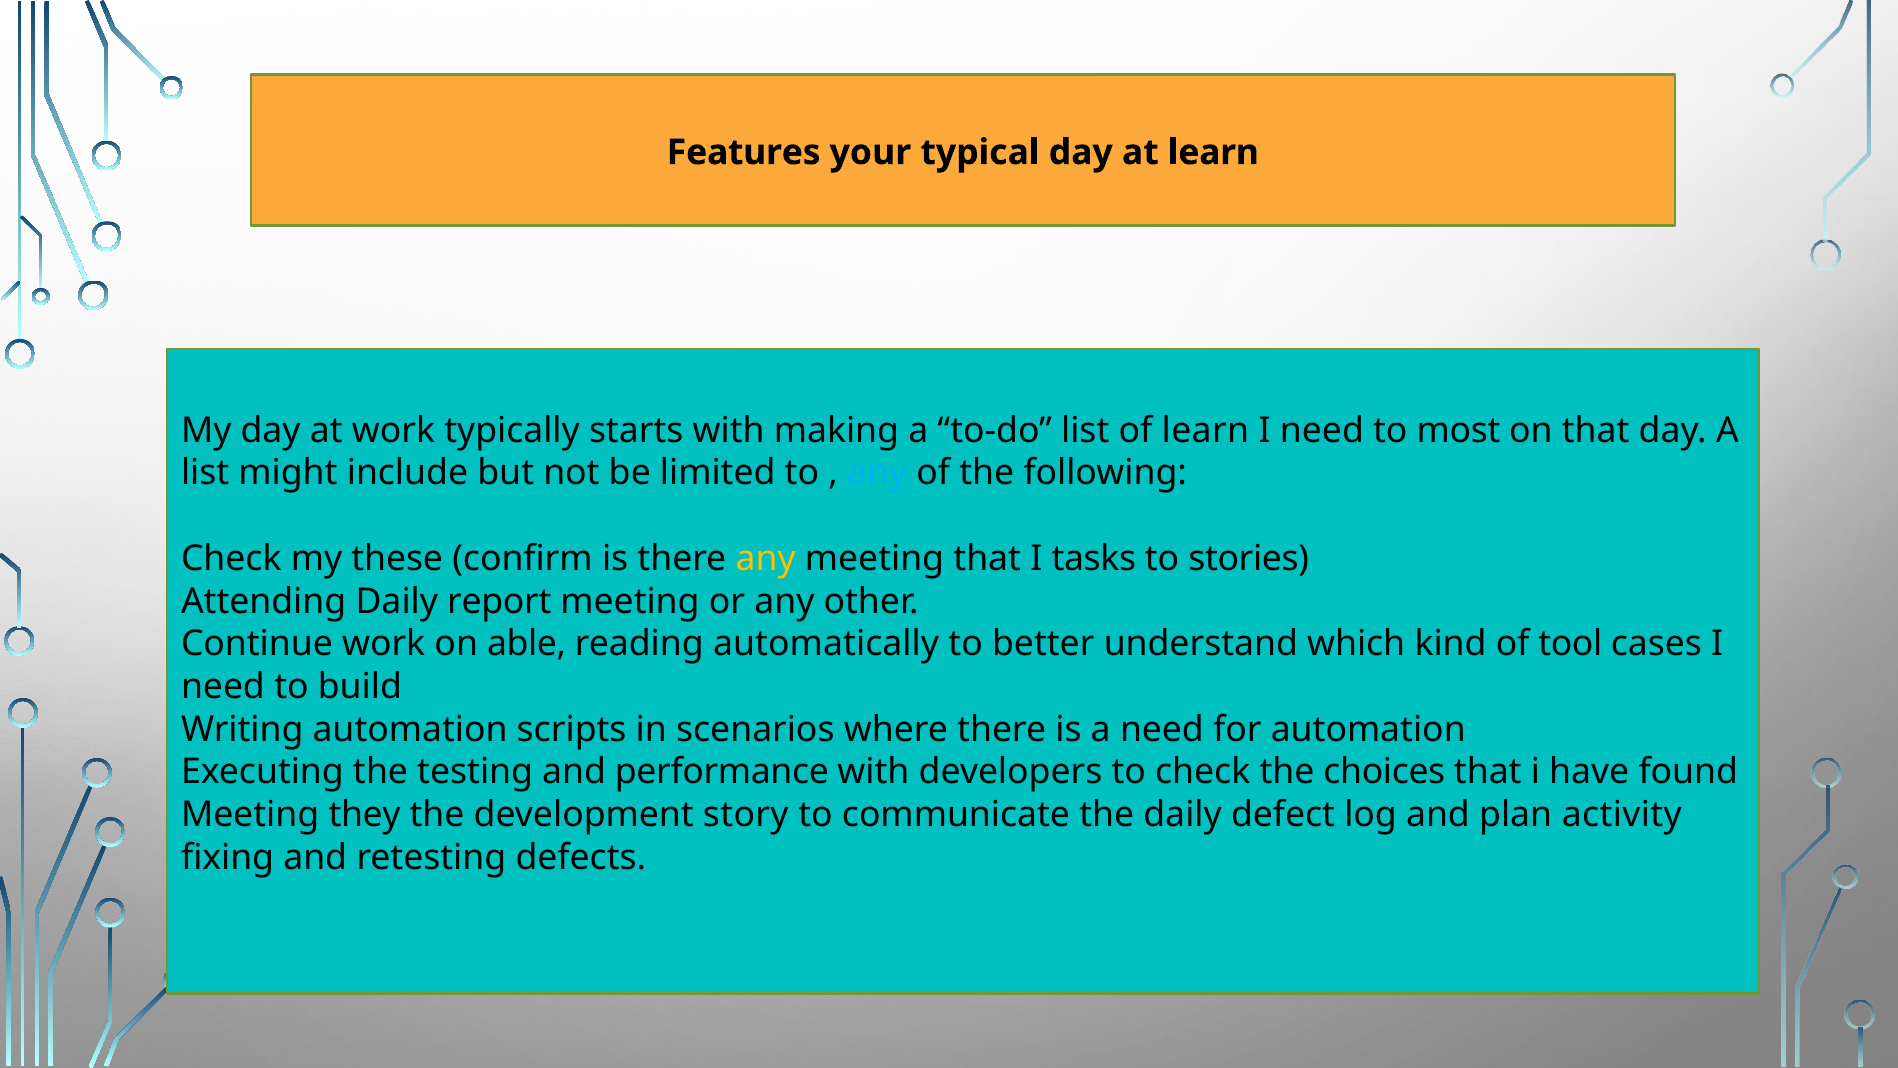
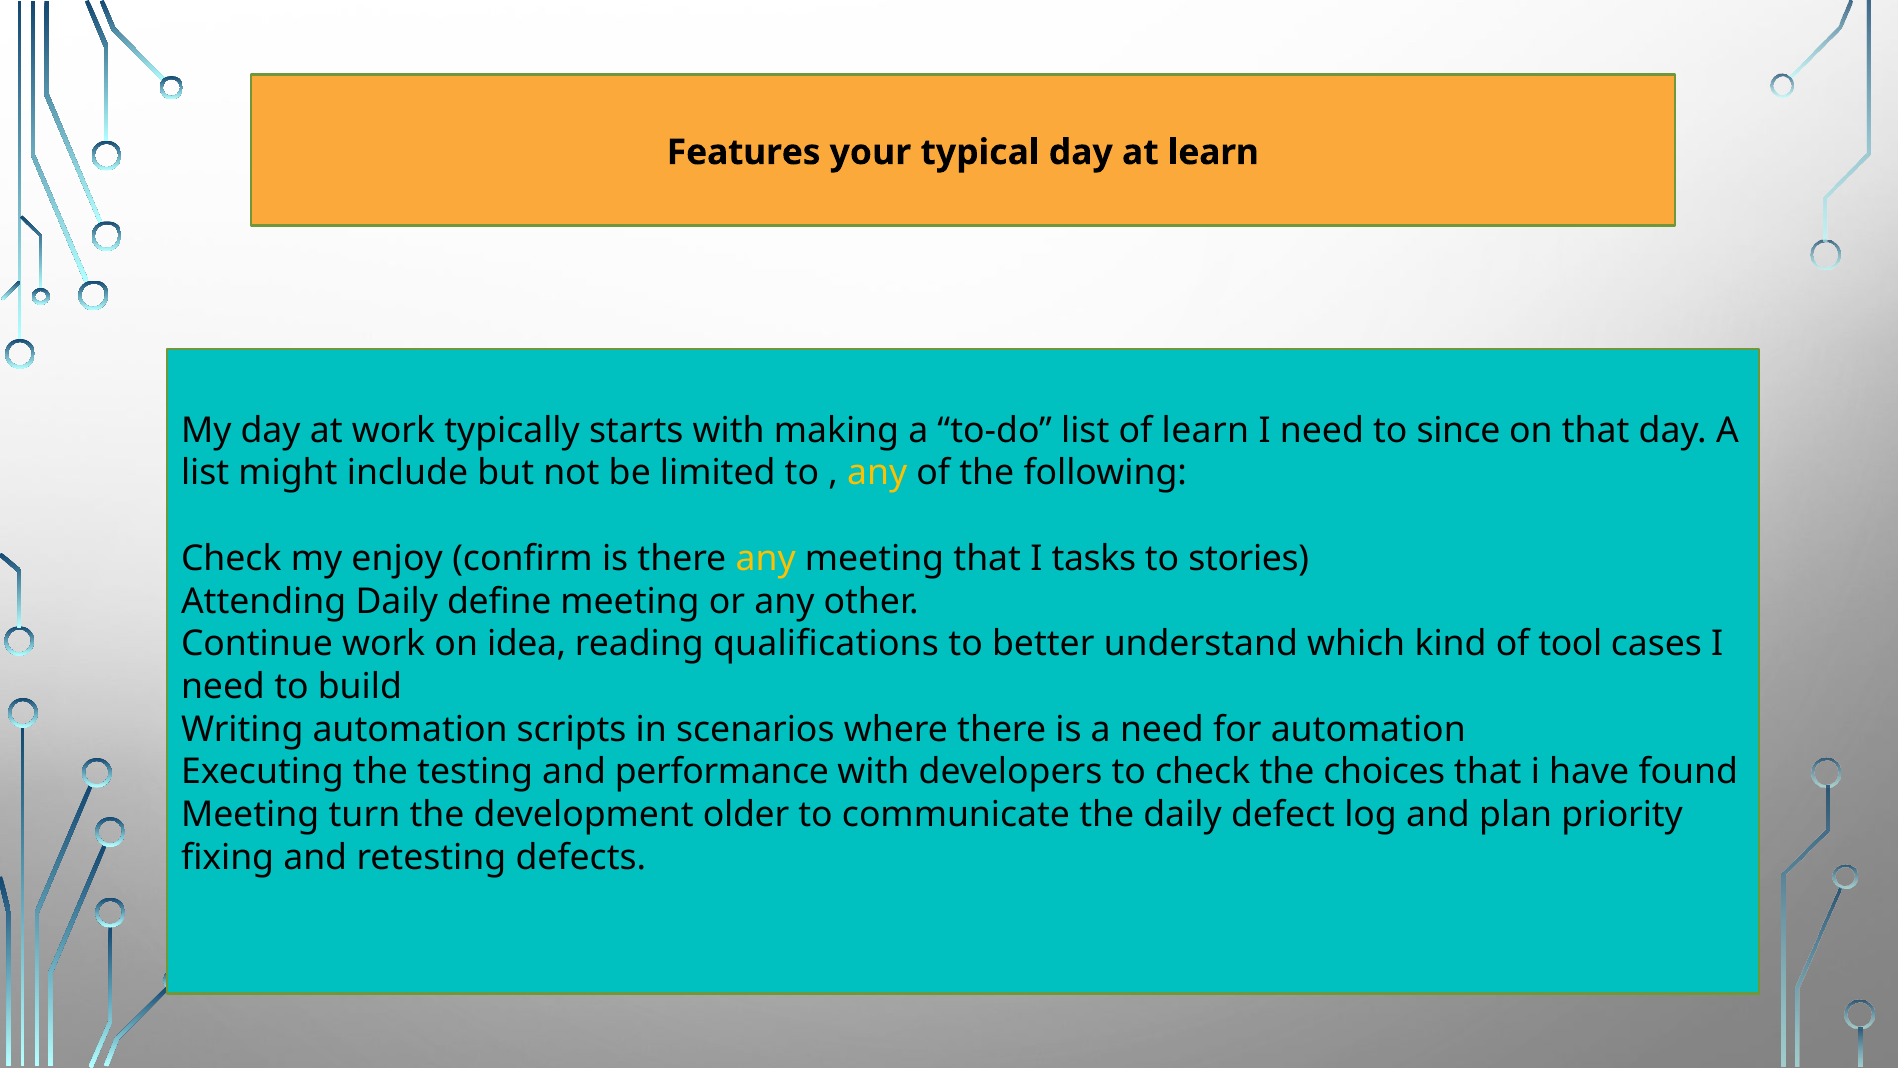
most: most -> since (1459, 430)
any colour: light blue -> yellow (877, 473)
these: these -> enjoy (397, 558)
report: report -> define (499, 601)
able: able -> idea (527, 644)
automatically: automatically -> qualifications (826, 644)
they: they -> turn (364, 815)
story: story -> older (746, 815)
activity: activity -> priority (1622, 815)
